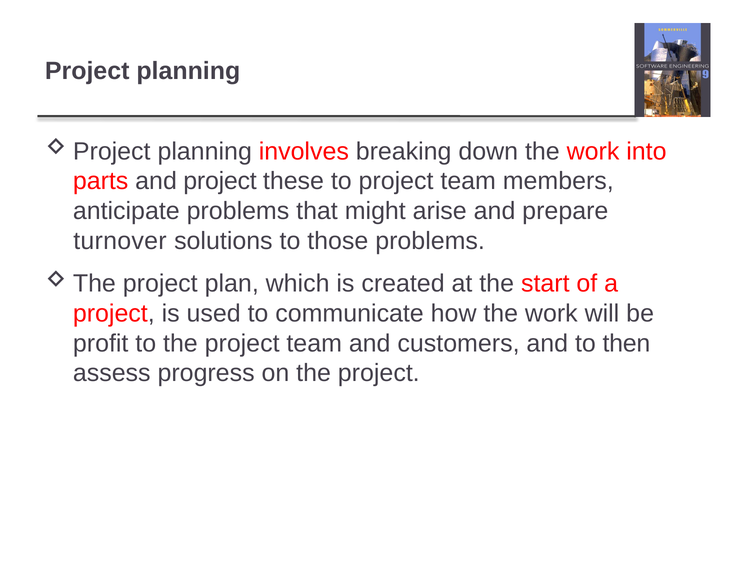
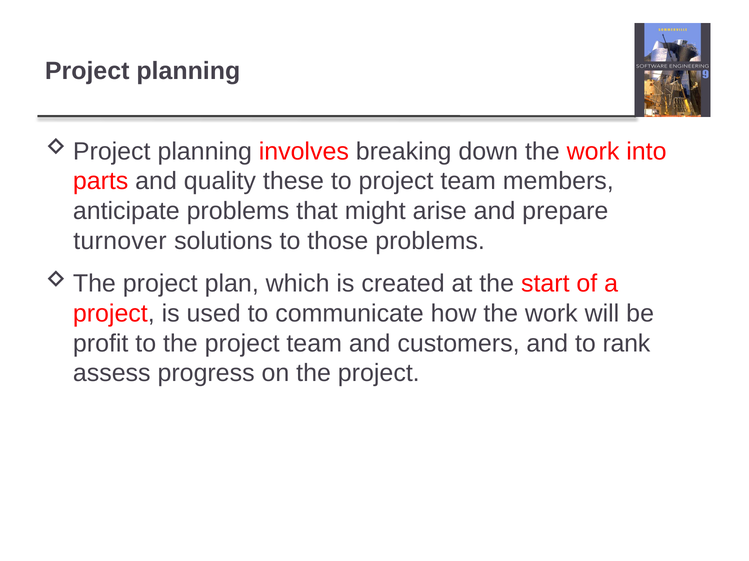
and project: project -> quality (220, 181)
then: then -> rank (626, 344)
